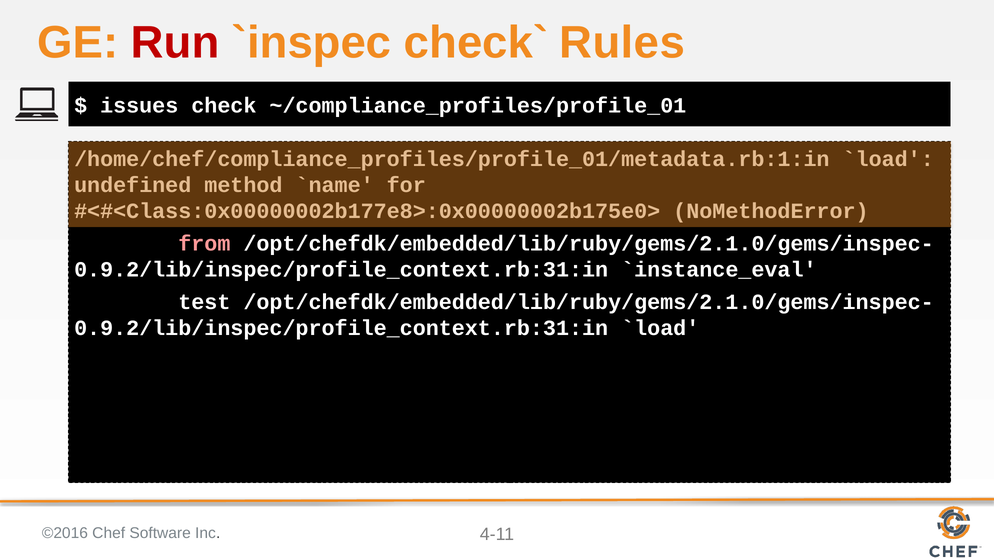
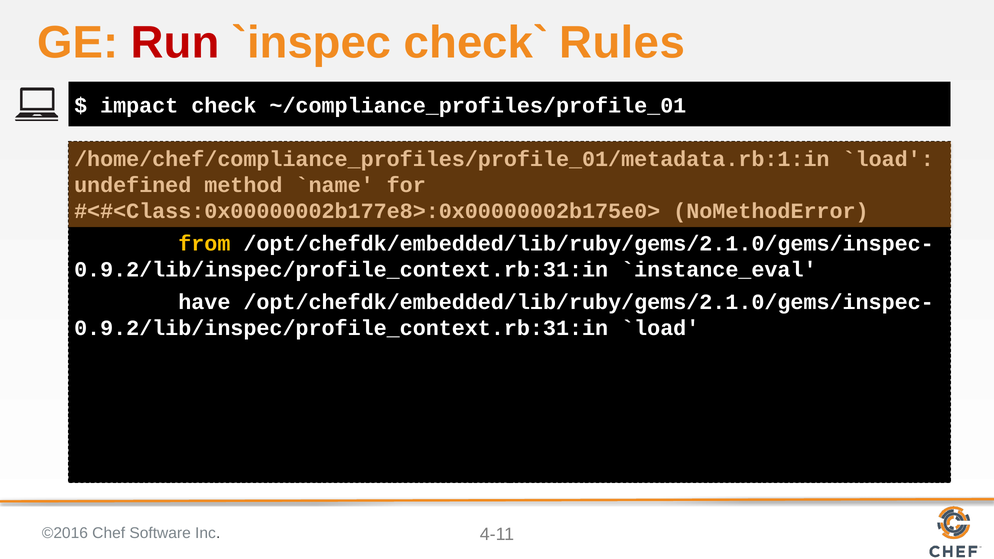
issues: issues -> impact (139, 106)
from colour: pink -> yellow (204, 244)
test: test -> have (204, 302)
